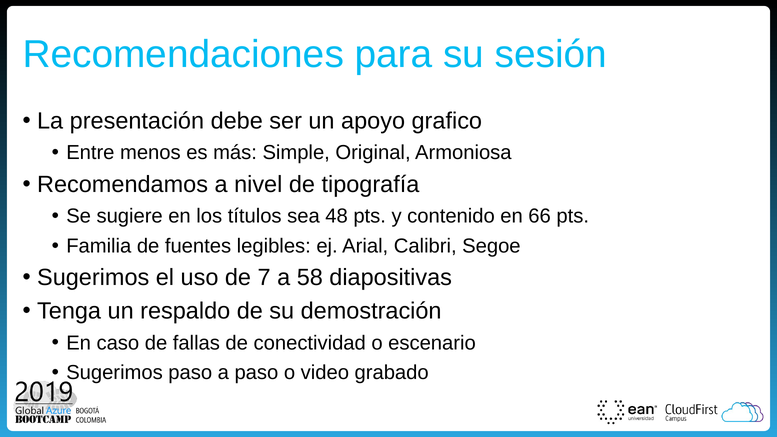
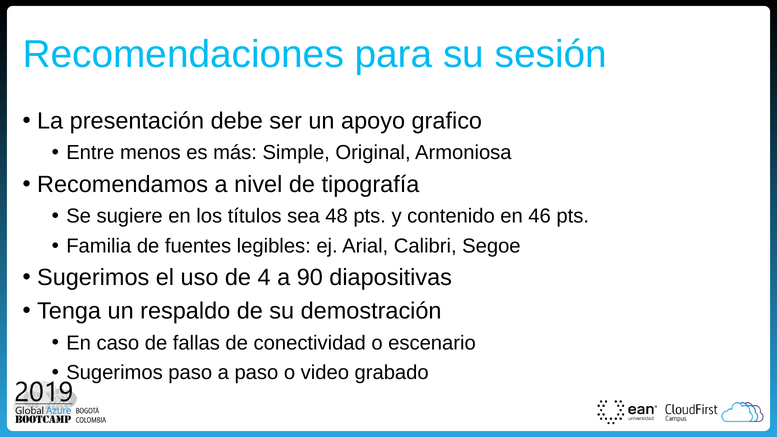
66: 66 -> 46 (540, 216)
7: 7 -> 4 (264, 278)
58: 58 -> 90 (310, 278)
